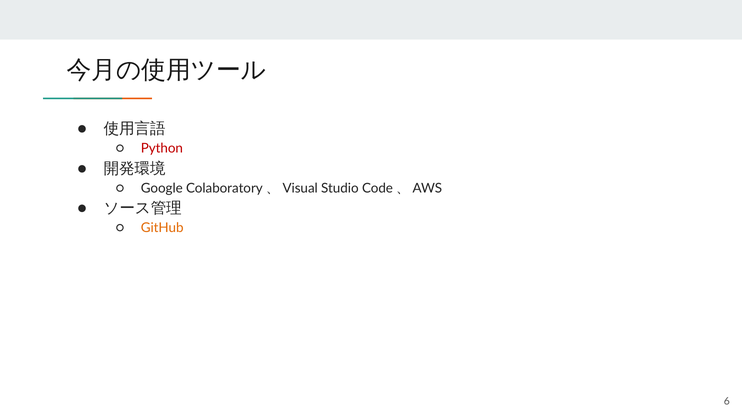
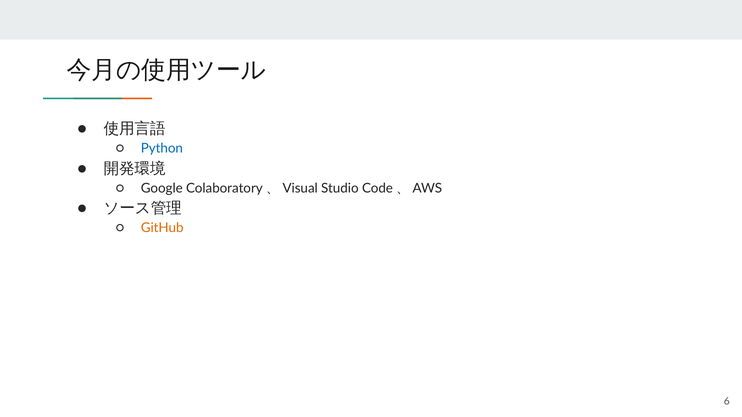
Python colour: red -> blue (162, 149)
